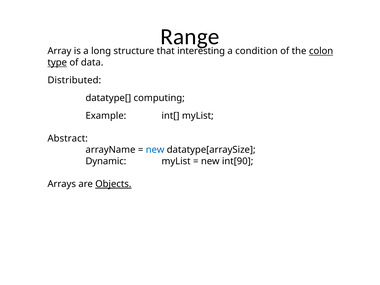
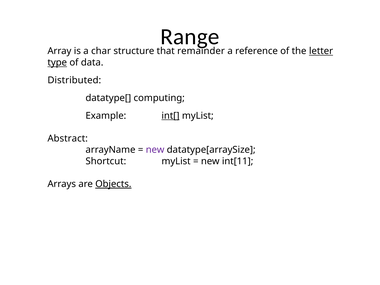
long: long -> char (101, 51)
interesting: interesting -> remainder (201, 51)
condition: condition -> reference (257, 51)
colon: colon -> letter (321, 51)
int[ underline: none -> present (171, 116)
new colour: blue -> purple (155, 150)
Dynamic: Dynamic -> Shortcut (106, 161)
int[90: int[90 -> int[11 (238, 161)
